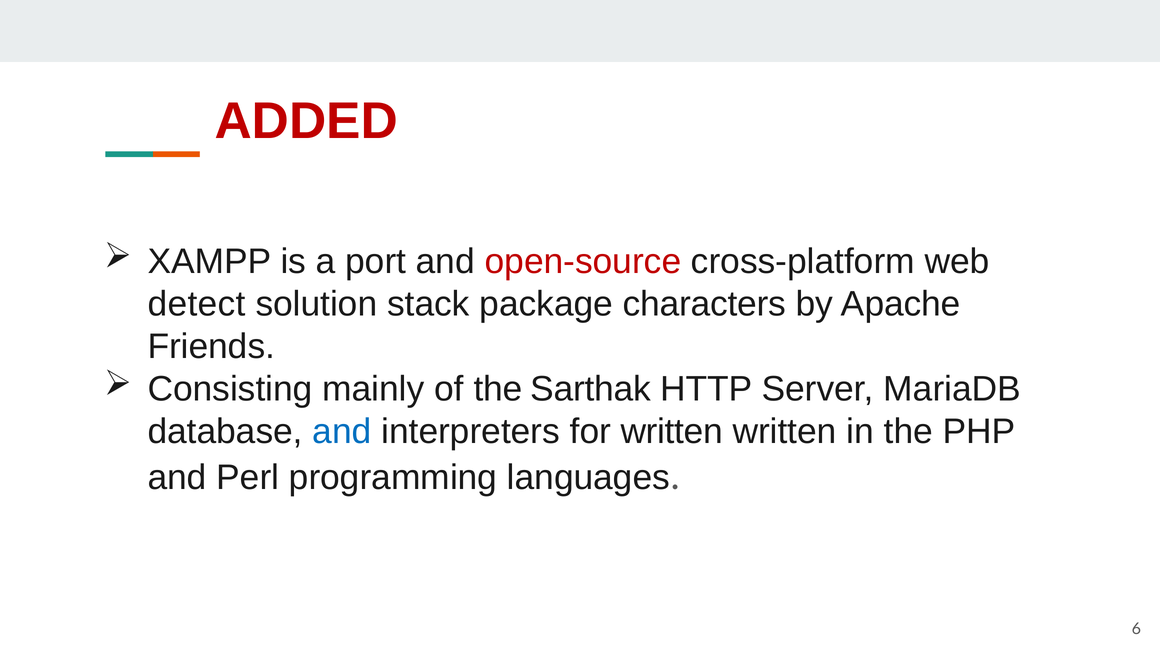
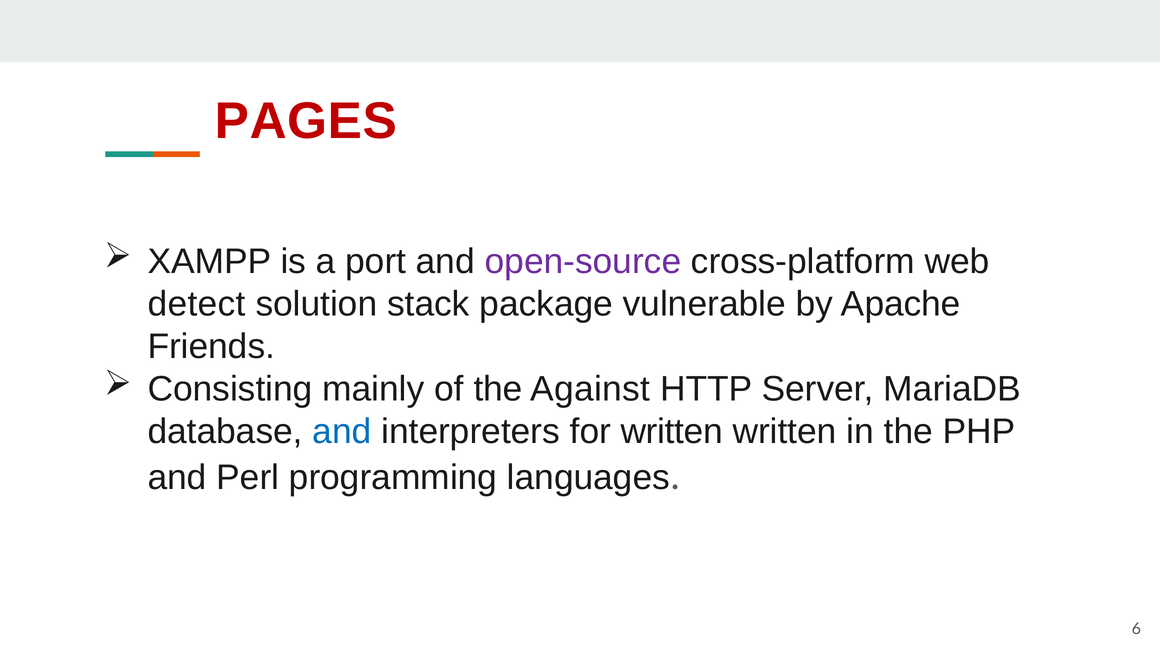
ADDED: ADDED -> PAGES (306, 121)
open-source colour: red -> purple (583, 262)
characters: characters -> vulnerable (704, 304)
Sarthak: Sarthak -> Against (590, 389)
